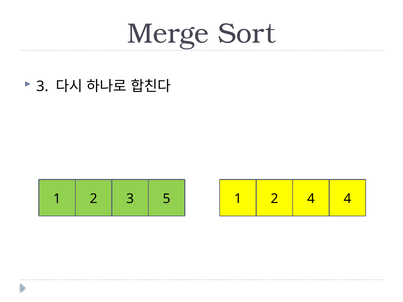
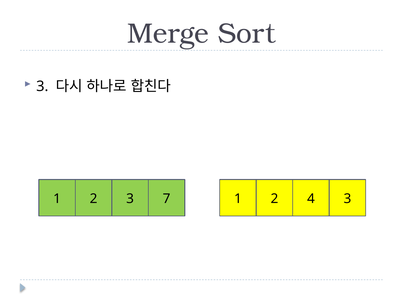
5: 5 -> 7 (167, 199)
4 4: 4 -> 3 (347, 199)
